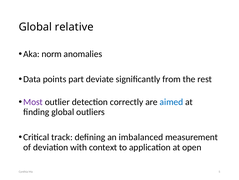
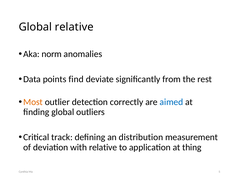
part: part -> find (76, 79)
Most colour: purple -> orange (33, 102)
imbalanced: imbalanced -> distribution (141, 137)
with context: context -> relative (103, 147)
open: open -> thing (192, 147)
